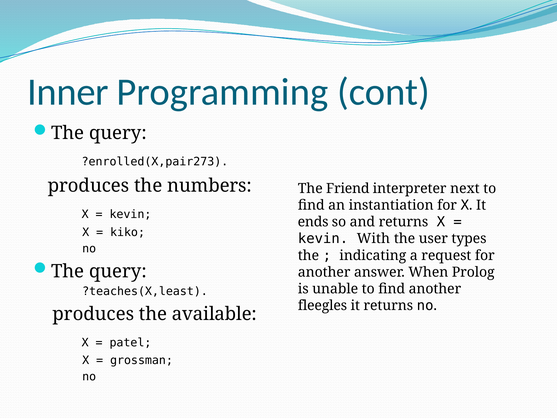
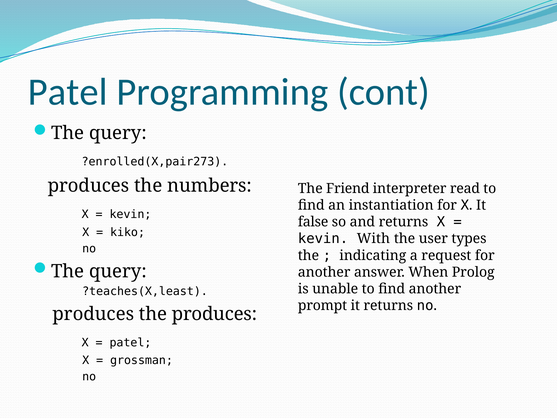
Inner: Inner -> Patel (68, 92)
next: next -> read (465, 188)
ends: ends -> false (313, 222)
fleegles: fleegles -> prompt (322, 305)
the available: available -> produces (214, 314)
